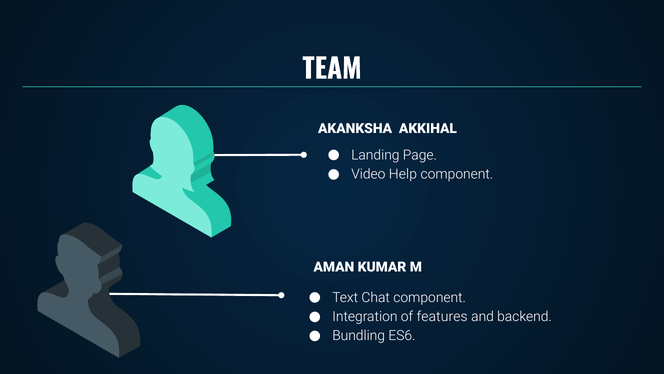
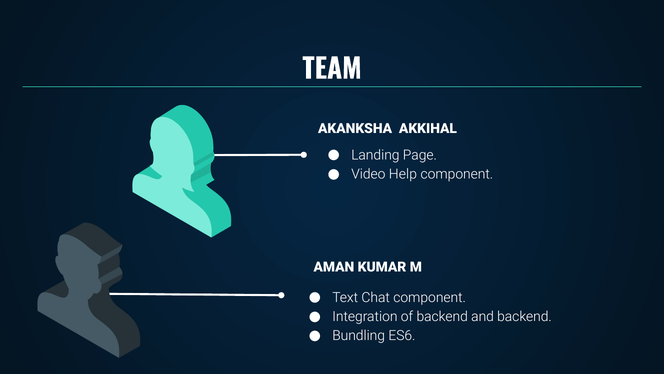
of features: features -> backend (442, 316)
